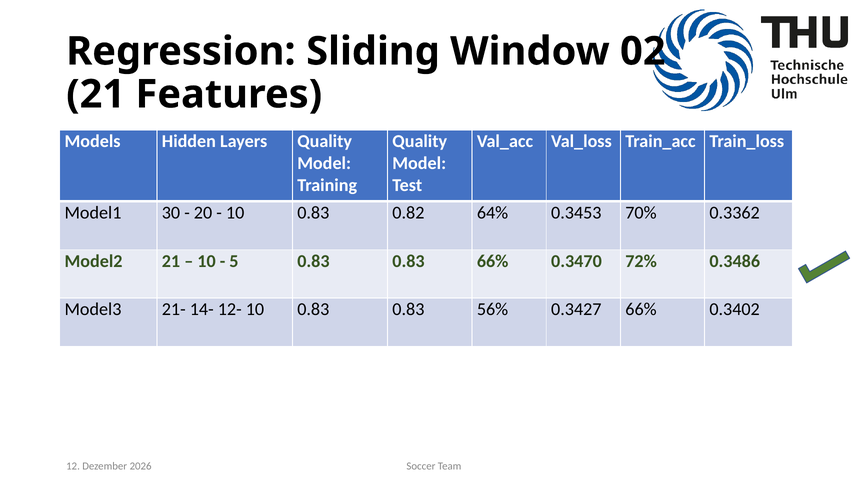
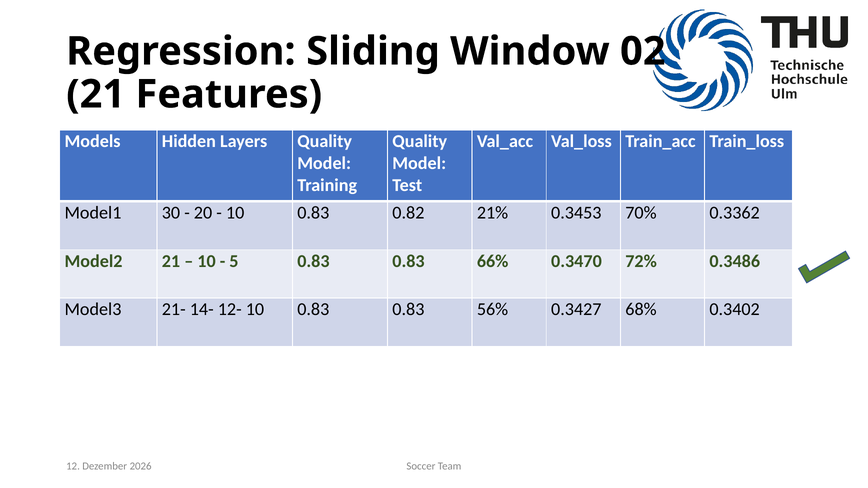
64%: 64% -> 21% (493, 213)
0.3427 66%: 66% -> 68% (641, 310)
